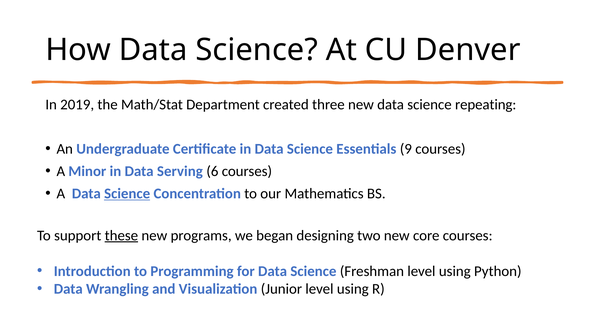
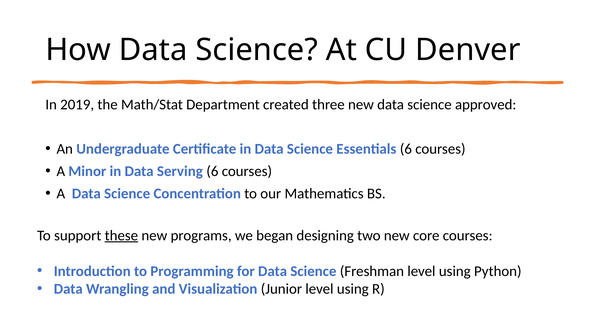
repeating: repeating -> approved (486, 104)
Essentials 9: 9 -> 6 (406, 149)
Science underline: present -> none (127, 193)
